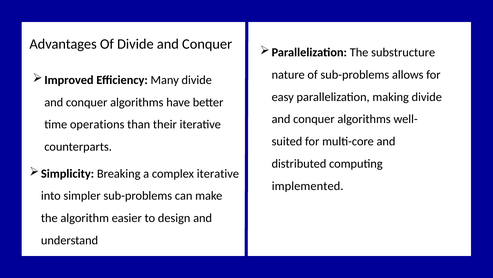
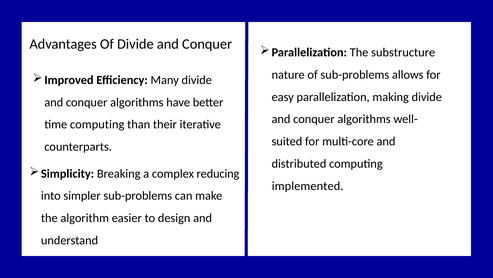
time operations: operations -> computing (97, 124)
complex iterative: iterative -> reducing (218, 173)
